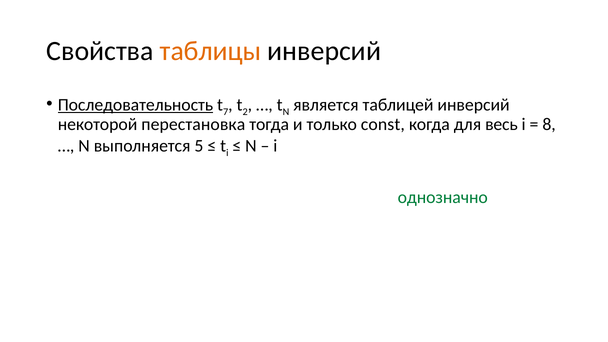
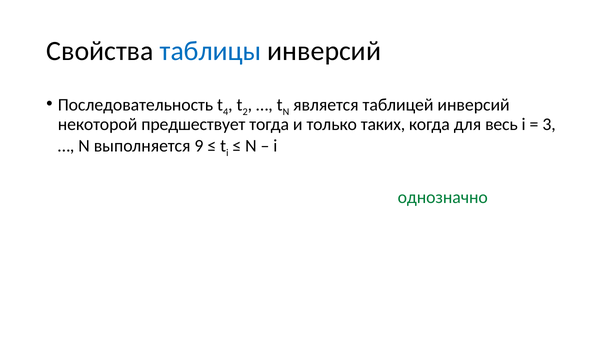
таблицы colour: orange -> blue (211, 51)
Последовательность underline: present -> none (135, 105)
7: 7 -> 4 (226, 112)
перестановка: перестановка -> предшествует (193, 125)
const: const -> таких (383, 125)
8: 8 -> 3 (549, 125)
5: 5 -> 9 (199, 146)
